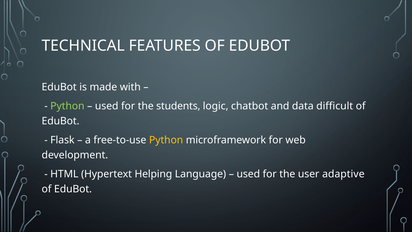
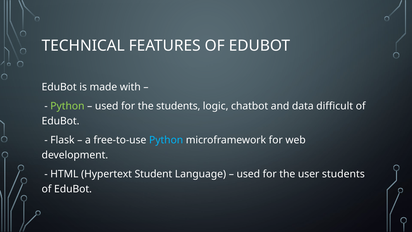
Python colour: yellow -> light blue (166, 140)
Helping: Helping -> Student (153, 174)
user adaptive: adaptive -> students (343, 174)
